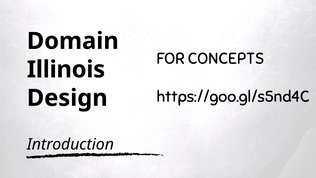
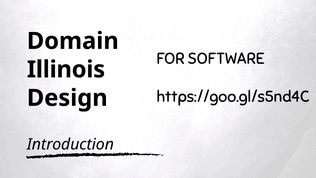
CONCEPTS: CONCEPTS -> SOFTWARE (226, 59)
